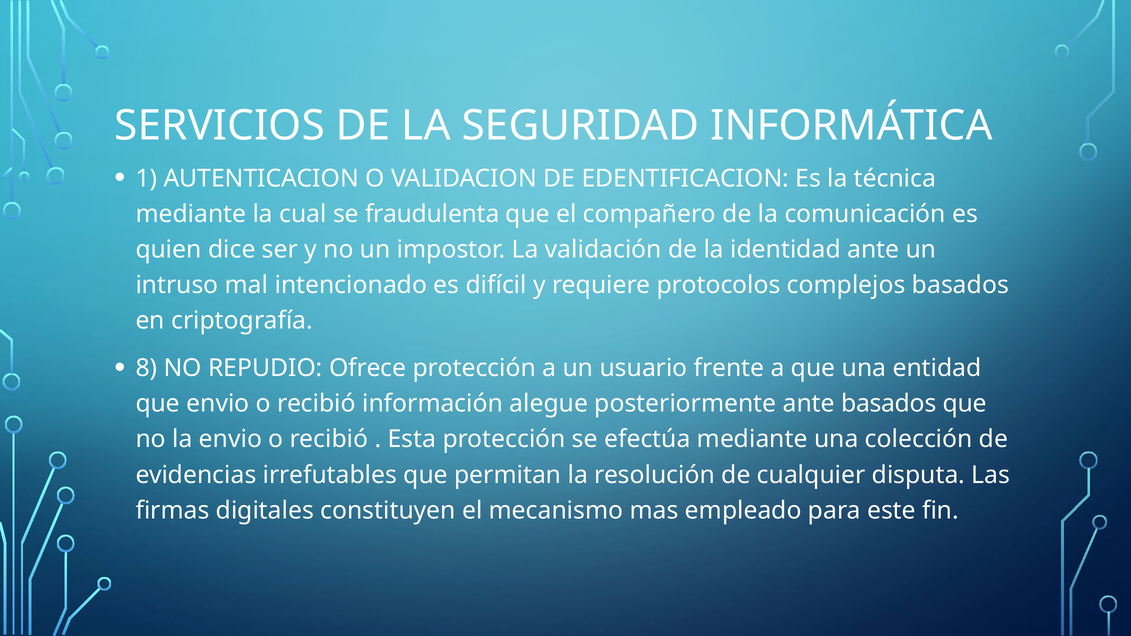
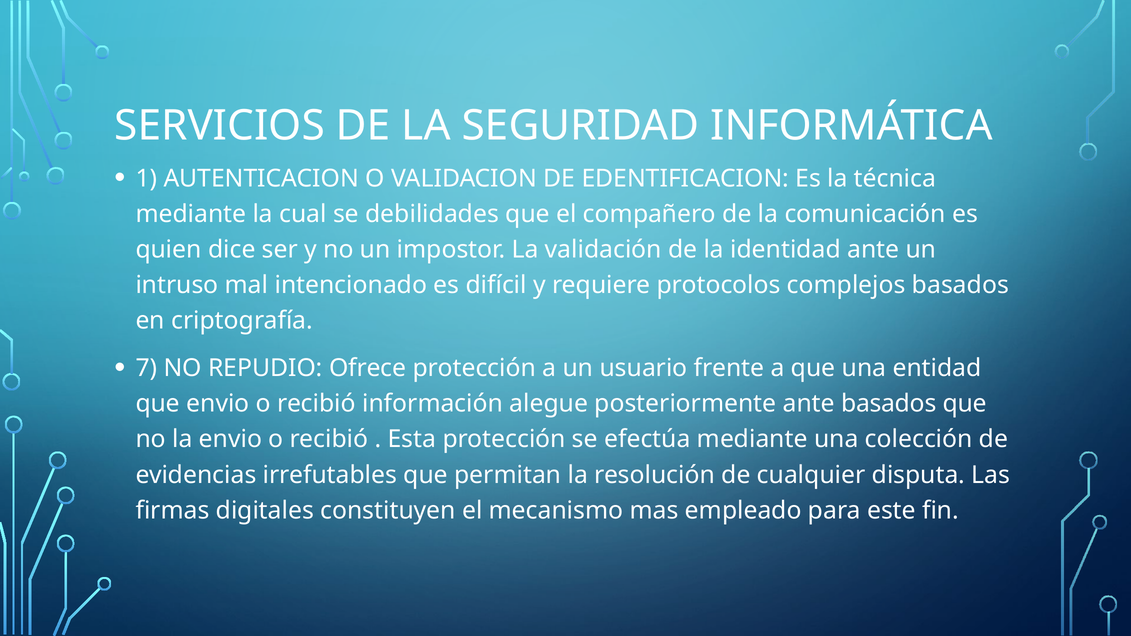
fraudulenta: fraudulenta -> debilidades (432, 214)
8: 8 -> 7 (146, 368)
